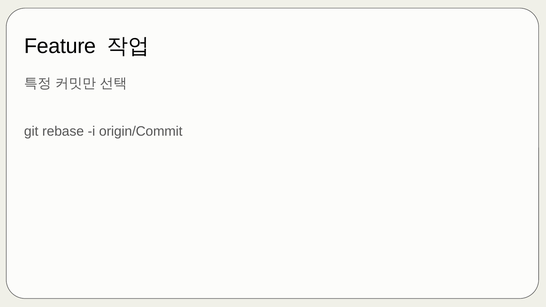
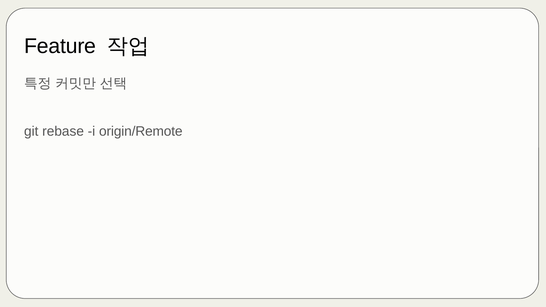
origin/Commit: origin/Commit -> origin/Remote (141, 131)
